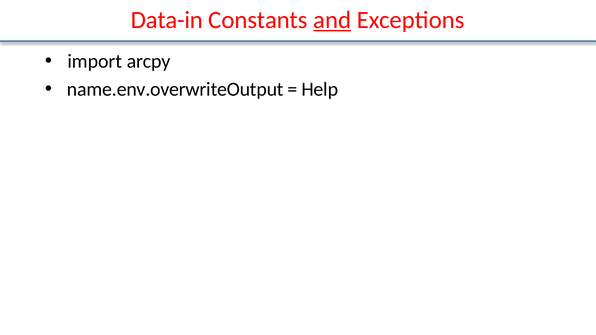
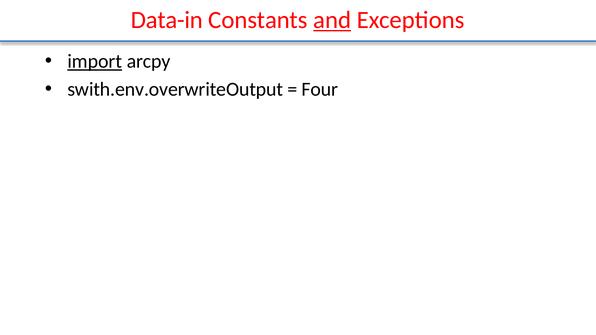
import underline: none -> present (95, 61)
name.env.overwriteOutput: name.env.overwriteOutput -> swith.env.overwriteOutput (175, 89)
Help: Help -> Four (320, 89)
